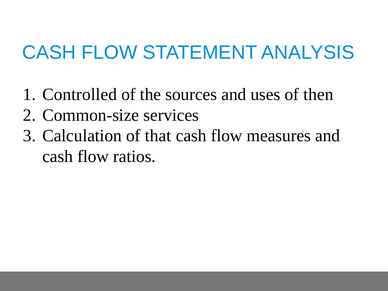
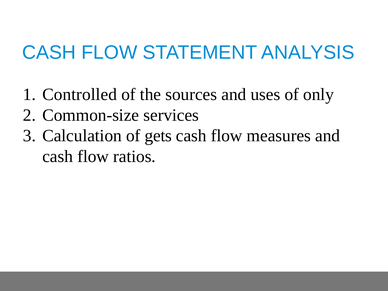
then: then -> only (319, 94)
that: that -> gets (158, 136)
